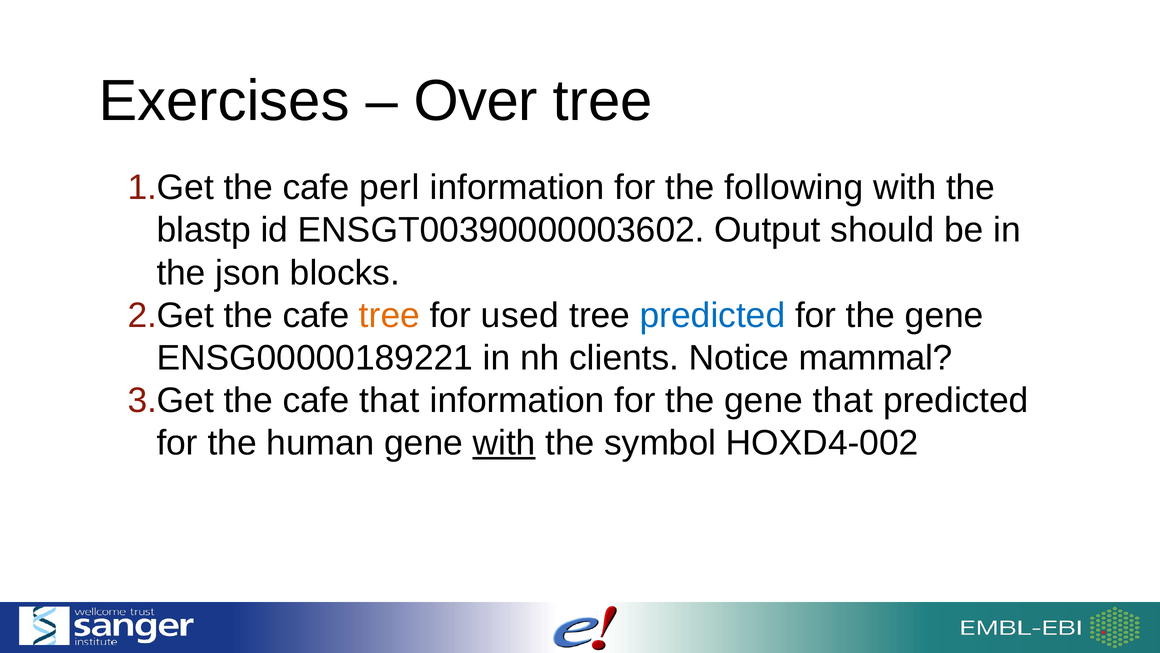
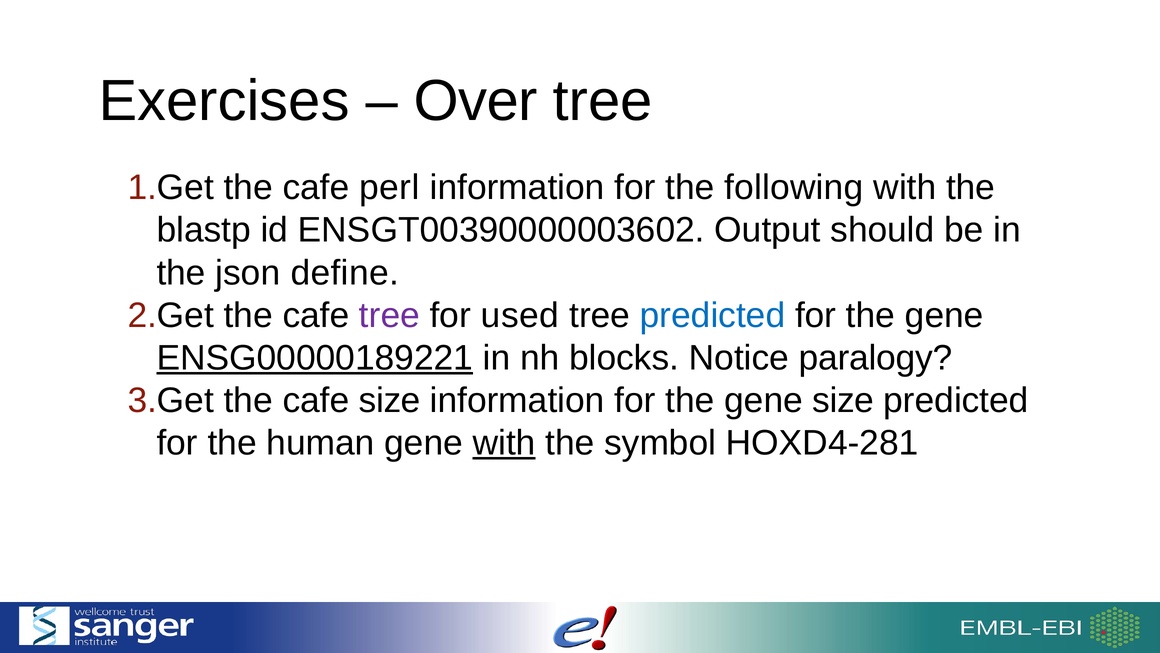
blocks: blocks -> define (345, 273)
tree colour: orange -> purple (389, 315)
ENSG00000189221 underline: none -> present (315, 358)
clients: clients -> blocks (624, 358)
mammal: mammal -> paralogy (876, 358)
cafe that: that -> size (390, 400)
gene that: that -> size (843, 400)
HOXD4-002: HOXD4-002 -> HOXD4-281 (822, 443)
